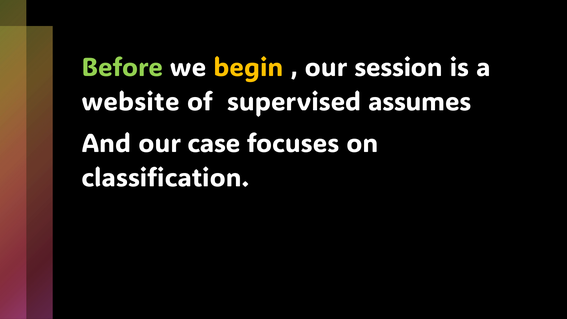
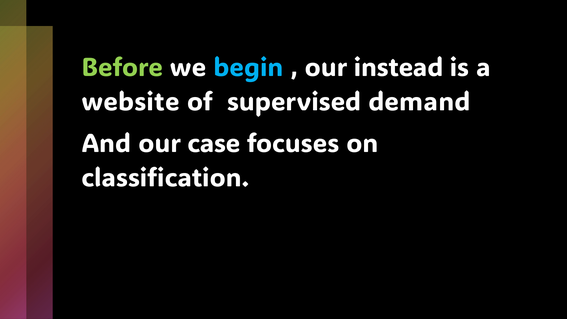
begin colour: yellow -> light blue (249, 68)
session: session -> instead (399, 68)
assumes: assumes -> demand (419, 102)
